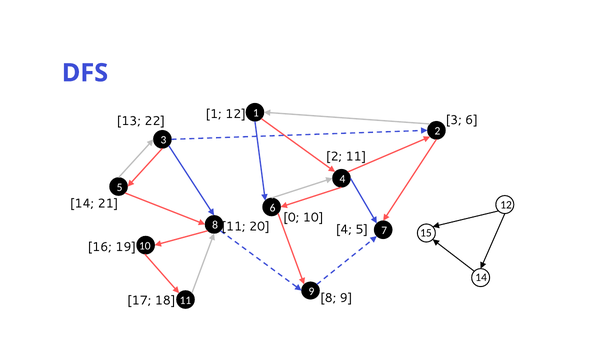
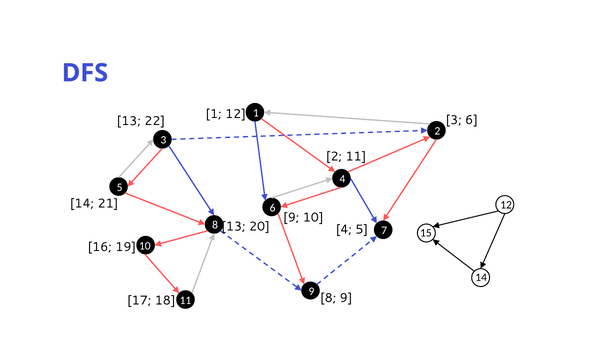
0: 0 -> 9 (291, 217)
11: 11 -> 13 (233, 226)
